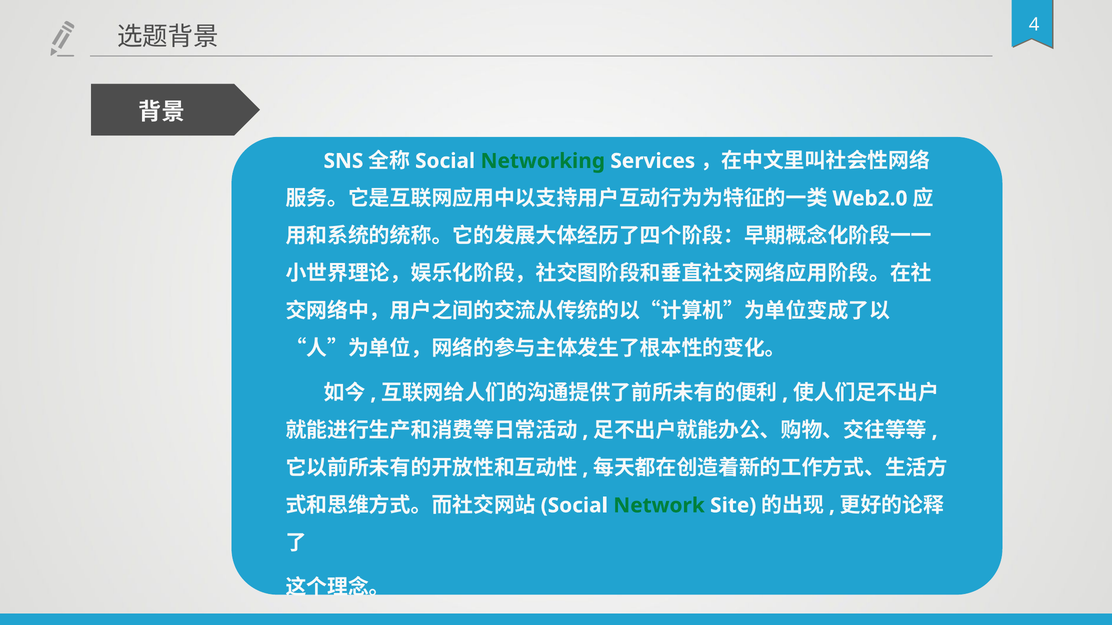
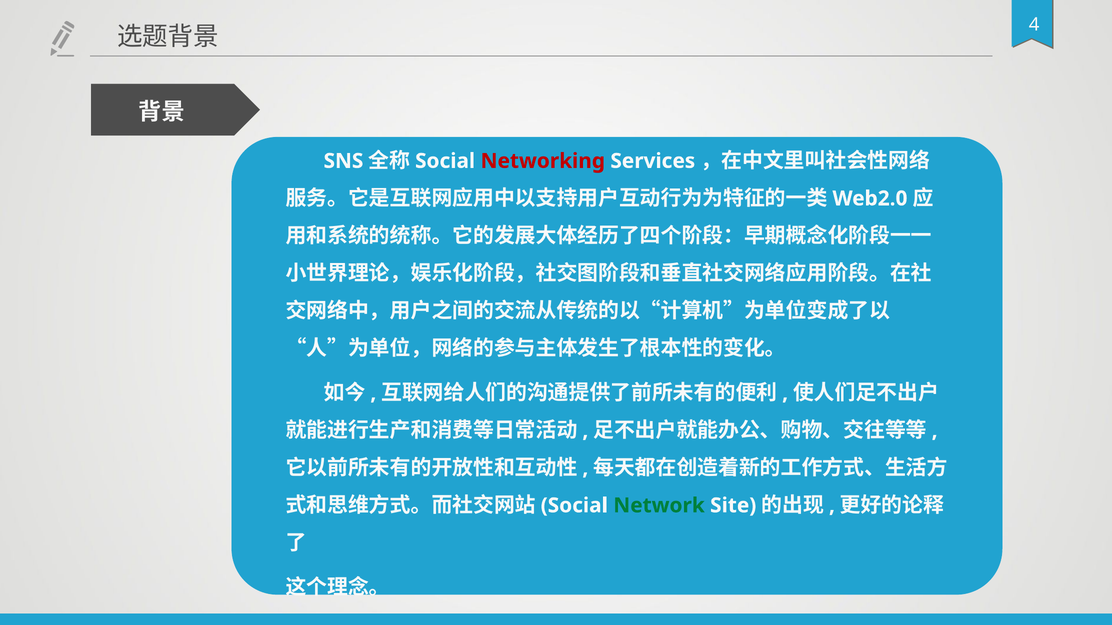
Networking colour: green -> red (543, 161)
